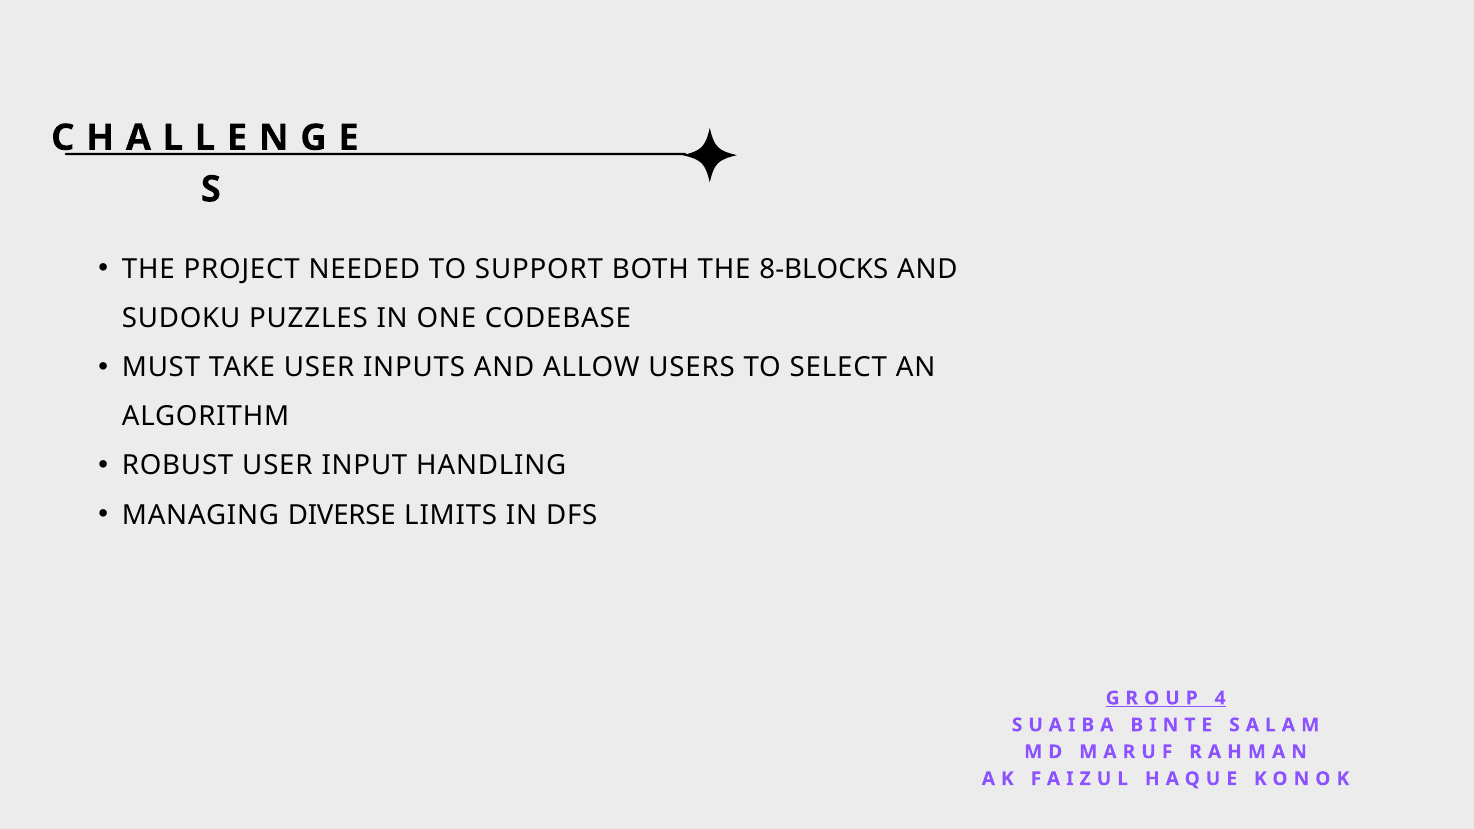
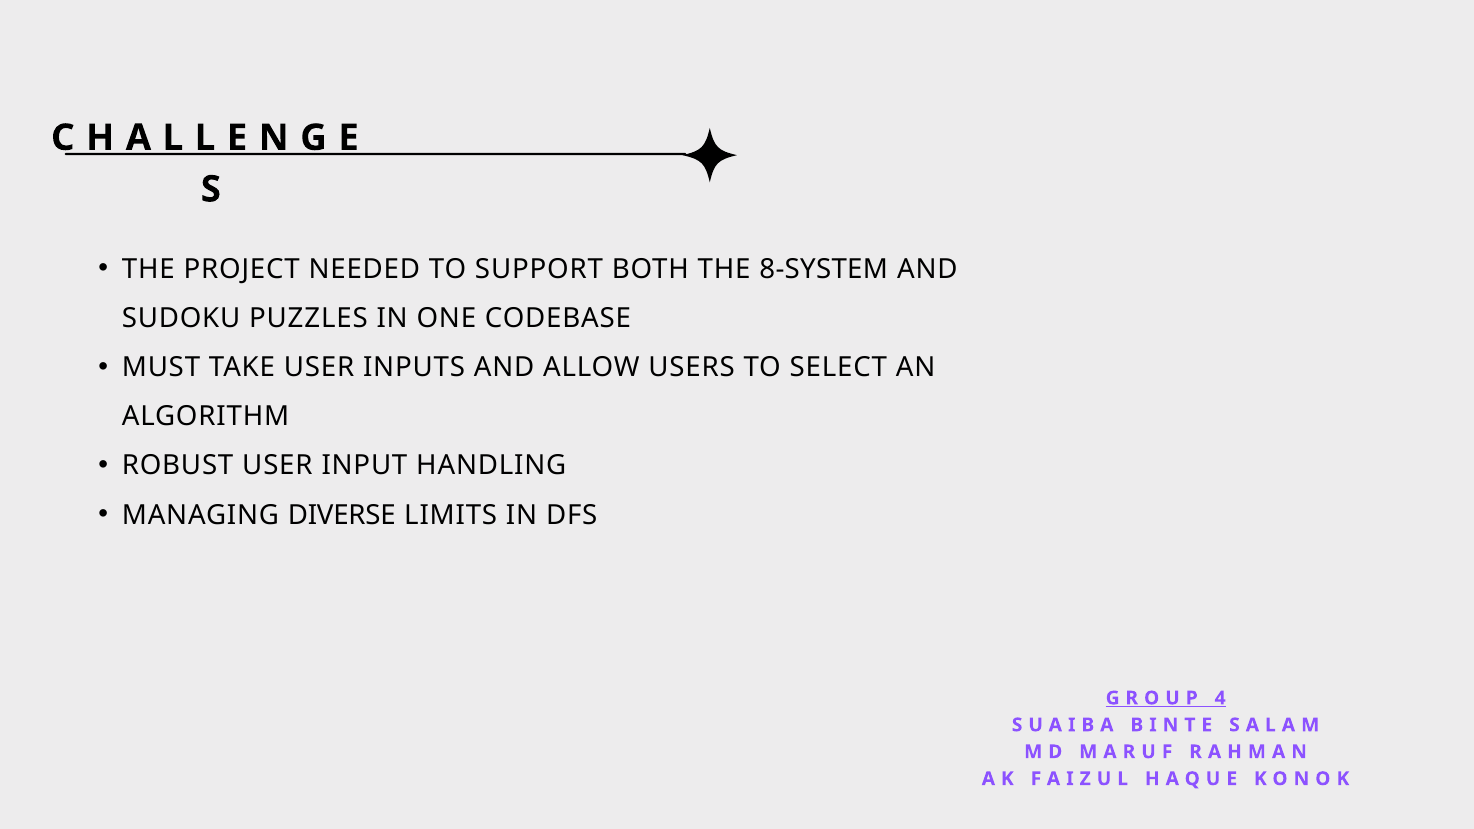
8-BLOCKS: 8-BLOCKS -> 8-SYSTEM (824, 269)
